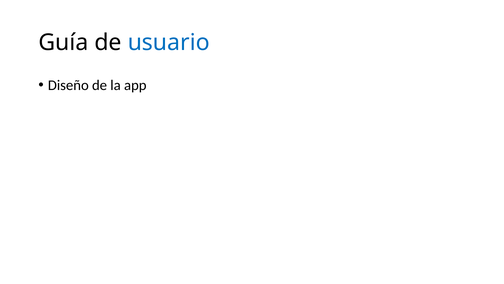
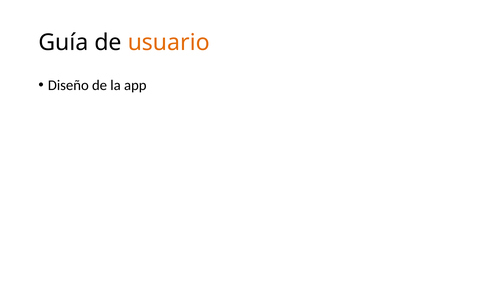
usuario colour: blue -> orange (169, 42)
